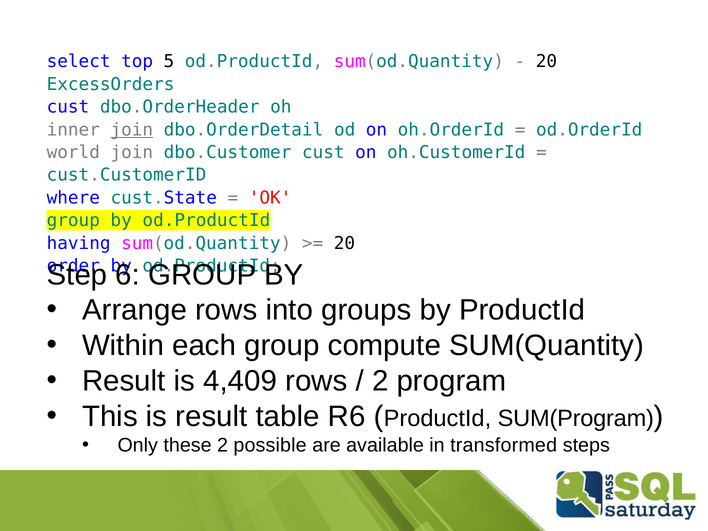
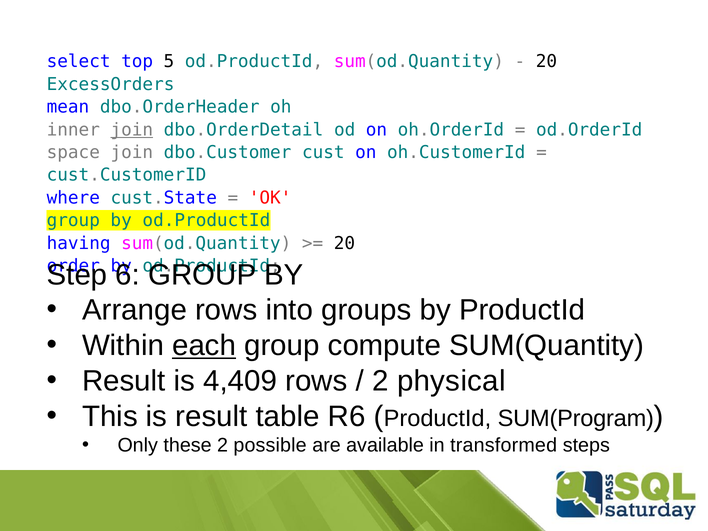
cust: cust -> mean (68, 107)
world: world -> space (73, 152)
each underline: none -> present (204, 346)
program: program -> physical (451, 381)
